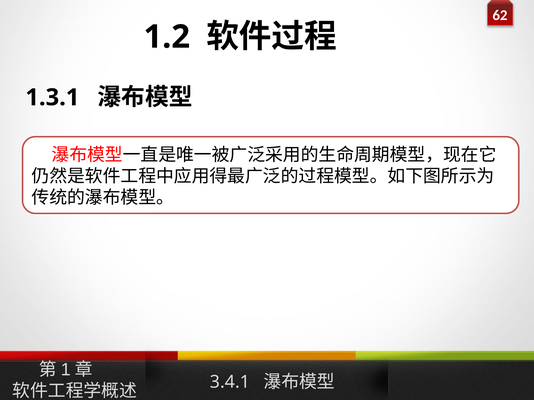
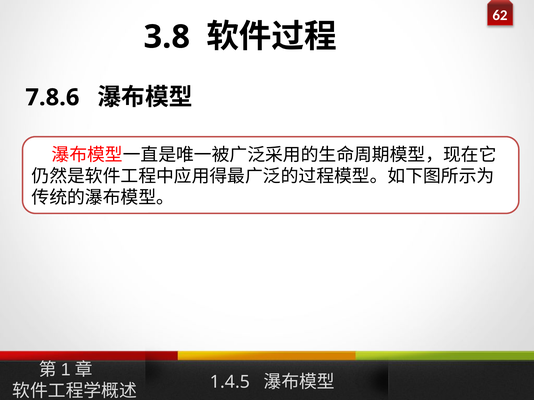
1.2: 1.2 -> 3.8 (167, 37)
1.3.1: 1.3.1 -> 7.8.6 (52, 98)
3.4.1: 3.4.1 -> 1.4.5 (230, 383)
